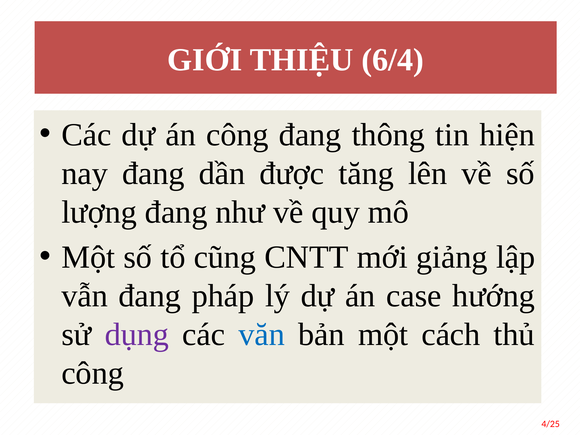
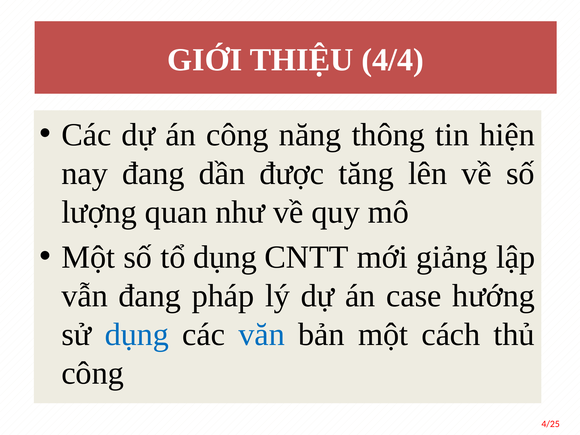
6/4: 6/4 -> 4/4 (393, 60)
công đang: đang -> năng (310, 135)
lượng đang: đang -> quan (176, 212)
tổ cũng: cũng -> dụng (225, 257)
dụng colour: purple -> blue (137, 334)
